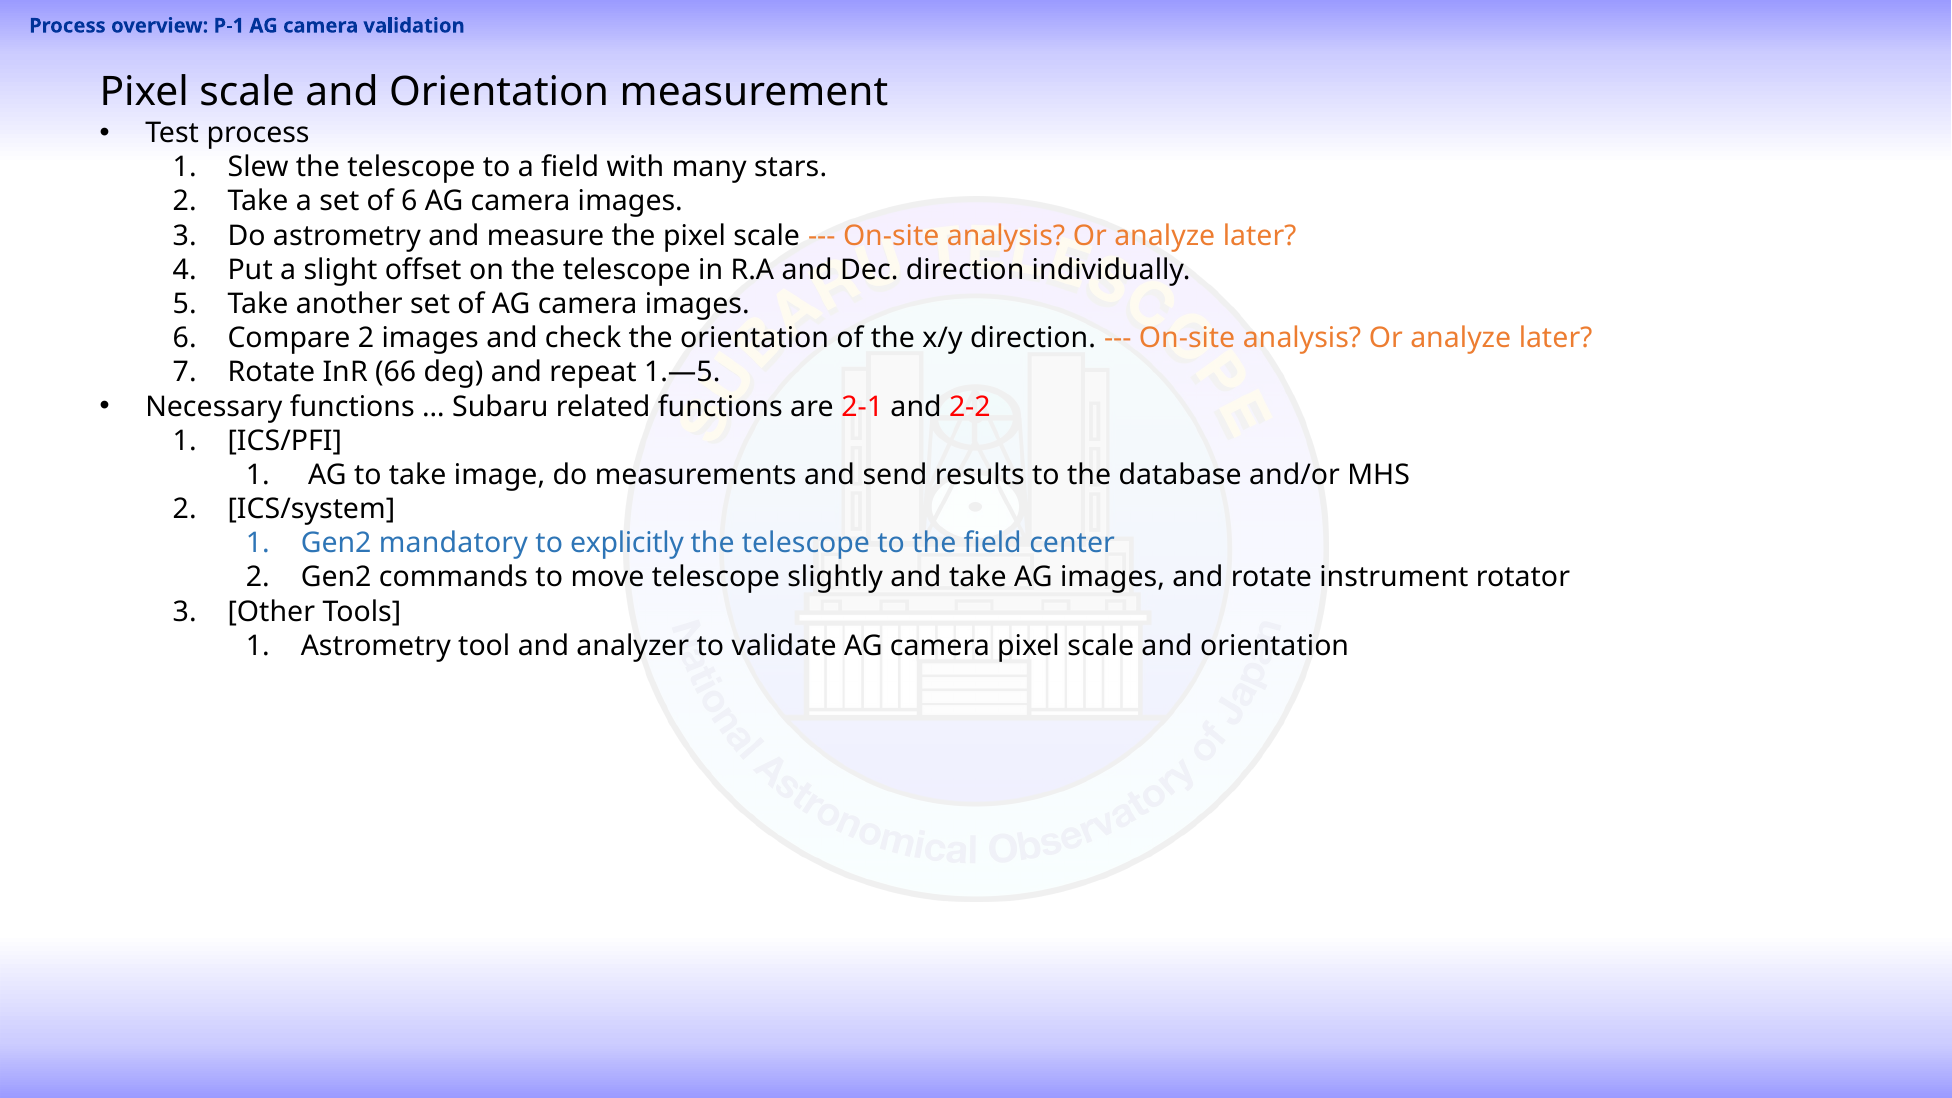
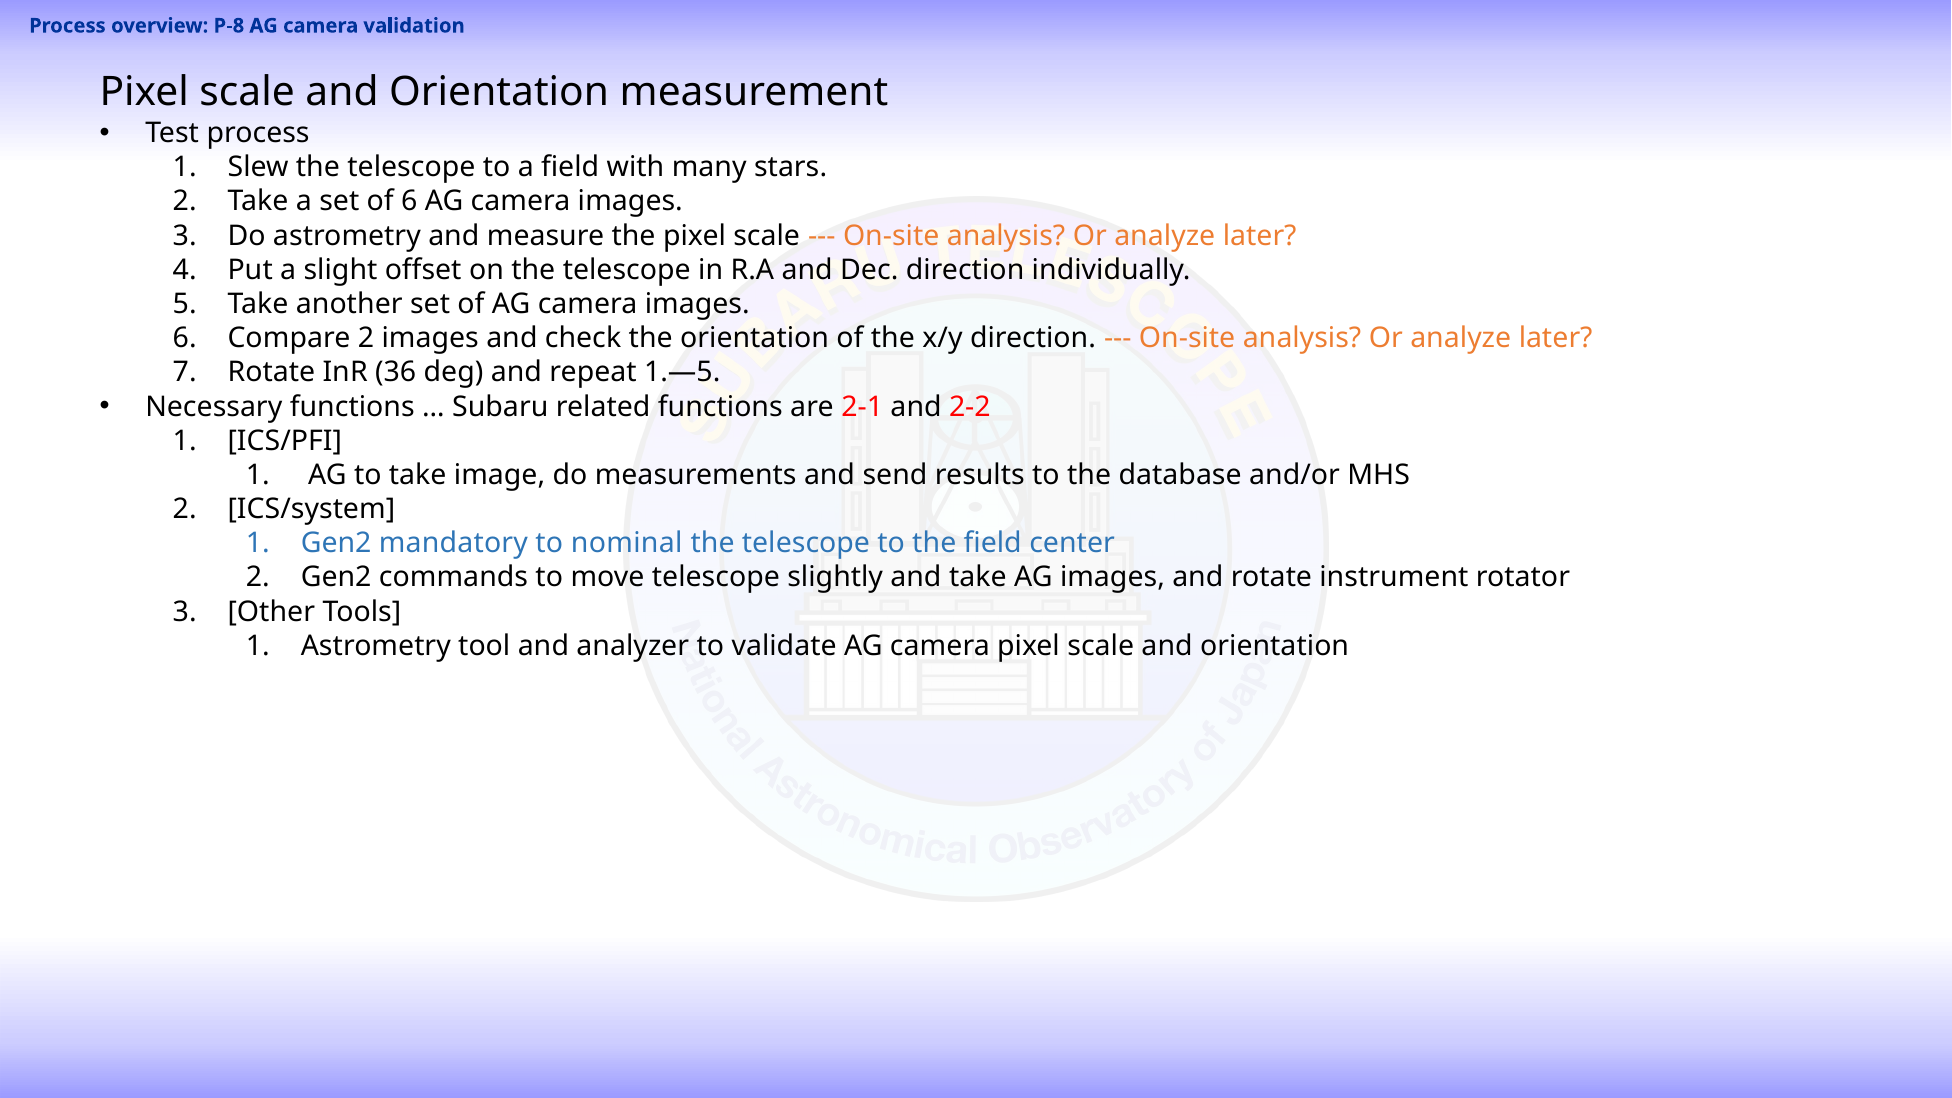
P-1: P-1 -> P-8 (229, 26)
66: 66 -> 36 (396, 372)
explicitly: explicitly -> nominal (627, 543)
